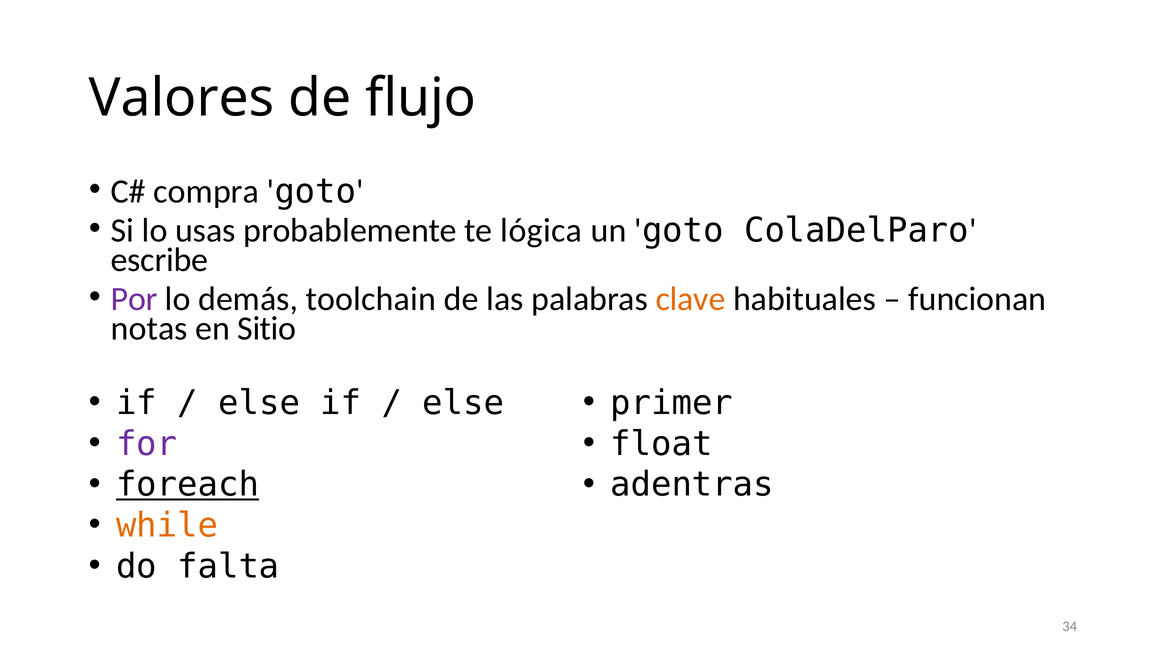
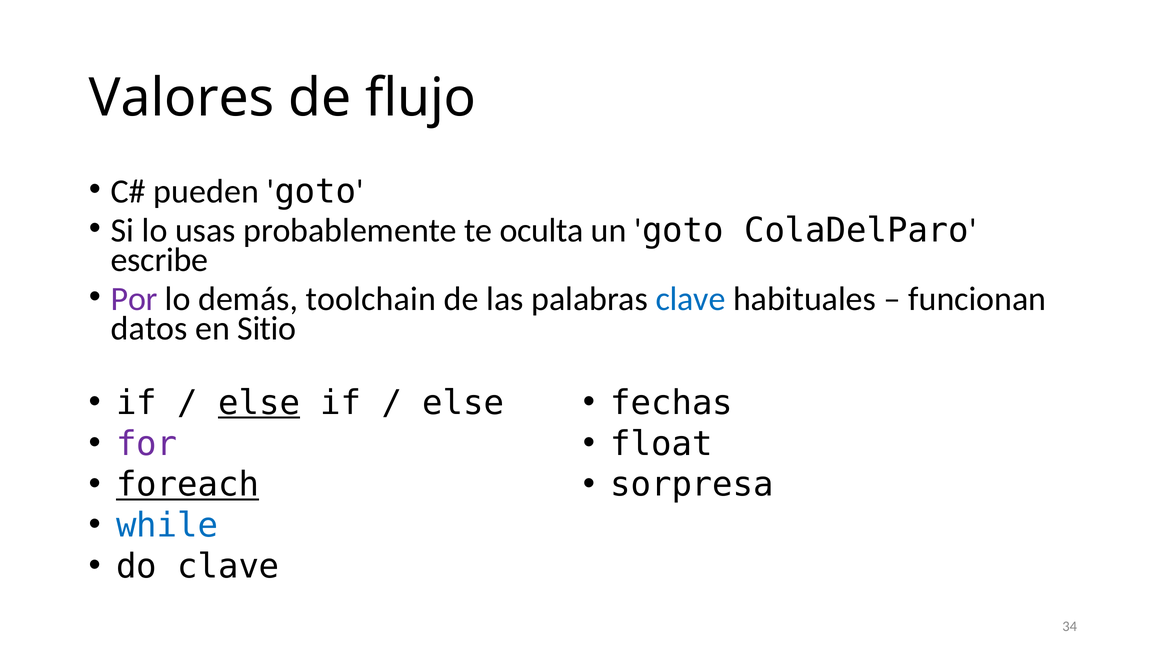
compra: compra -> pueden (206, 191)
lógica: lógica -> oculta (542, 230)
clave colour: orange -> blue (691, 299)
notas: notas -> datos (149, 328)
else underline: none -> present (259, 403)
primer: primer -> fechas (672, 403)
adentras: adentras -> sorpresa (692, 485)
while colour: orange -> blue (167, 525)
do falta: falta -> clave (228, 566)
